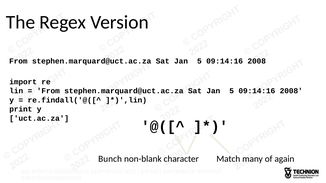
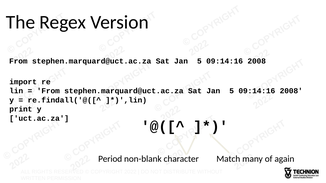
Bunch: Bunch -> Period (110, 159)
